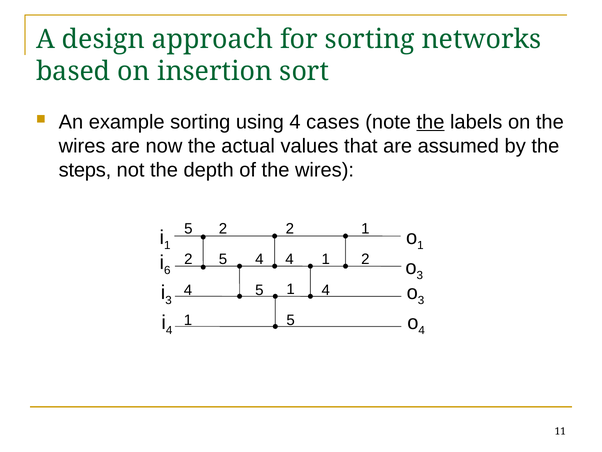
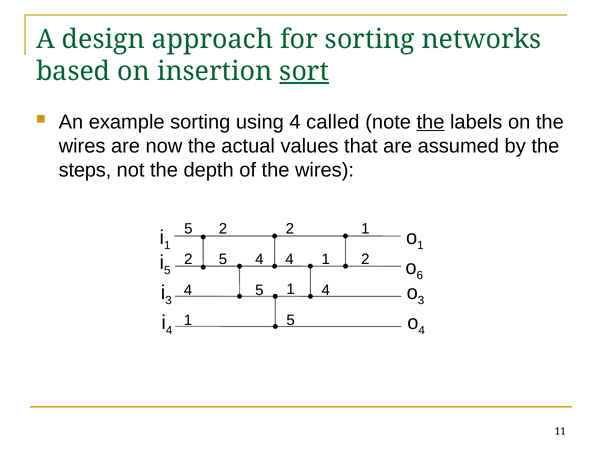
sort underline: none -> present (304, 71)
cases: cases -> called (333, 122)
6: 6 -> 5 (167, 270)
3: 3 -> 6 (420, 275)
